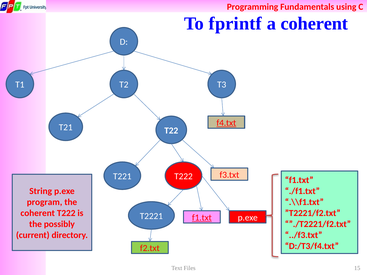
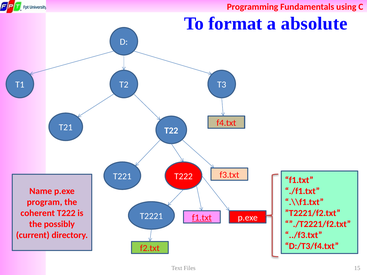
fprintf: fprintf -> format (235, 24)
a coherent: coherent -> absolute (314, 24)
f4.txt underline: present -> none (226, 123)
String: String -> Name (41, 191)
